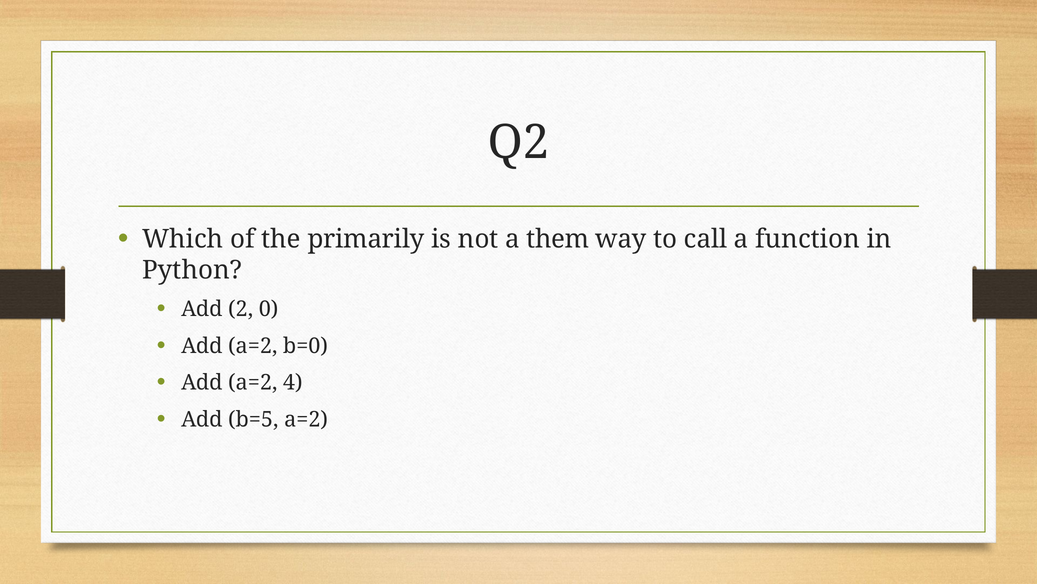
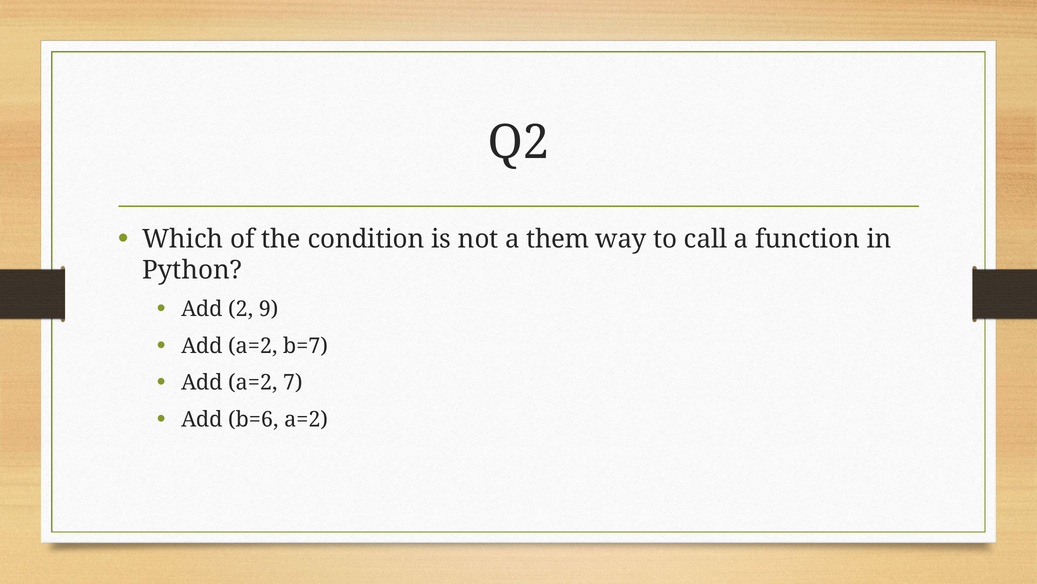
primarily: primarily -> condition (366, 239)
0: 0 -> 9 (269, 309)
b=0: b=0 -> b=7 (305, 346)
4: 4 -> 7 (293, 382)
b=5: b=5 -> b=6 (253, 419)
